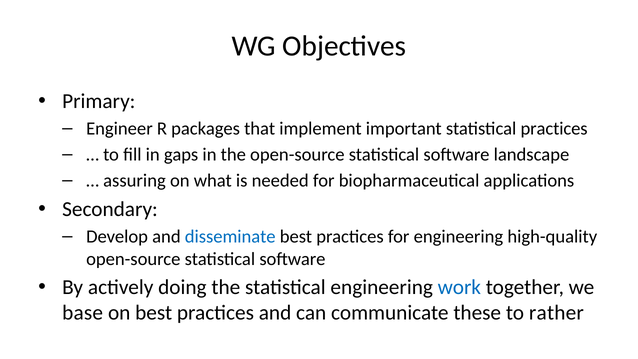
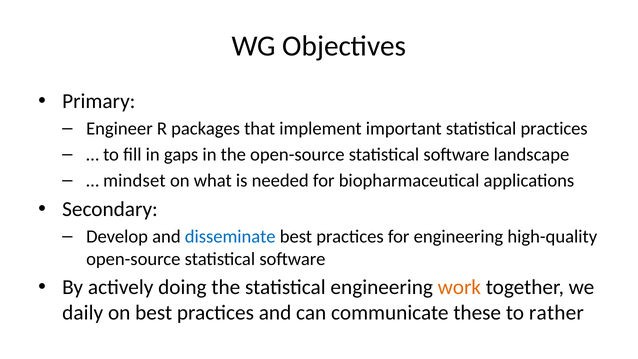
assuring: assuring -> mindset (134, 181)
work colour: blue -> orange (459, 287)
base: base -> daily (83, 313)
